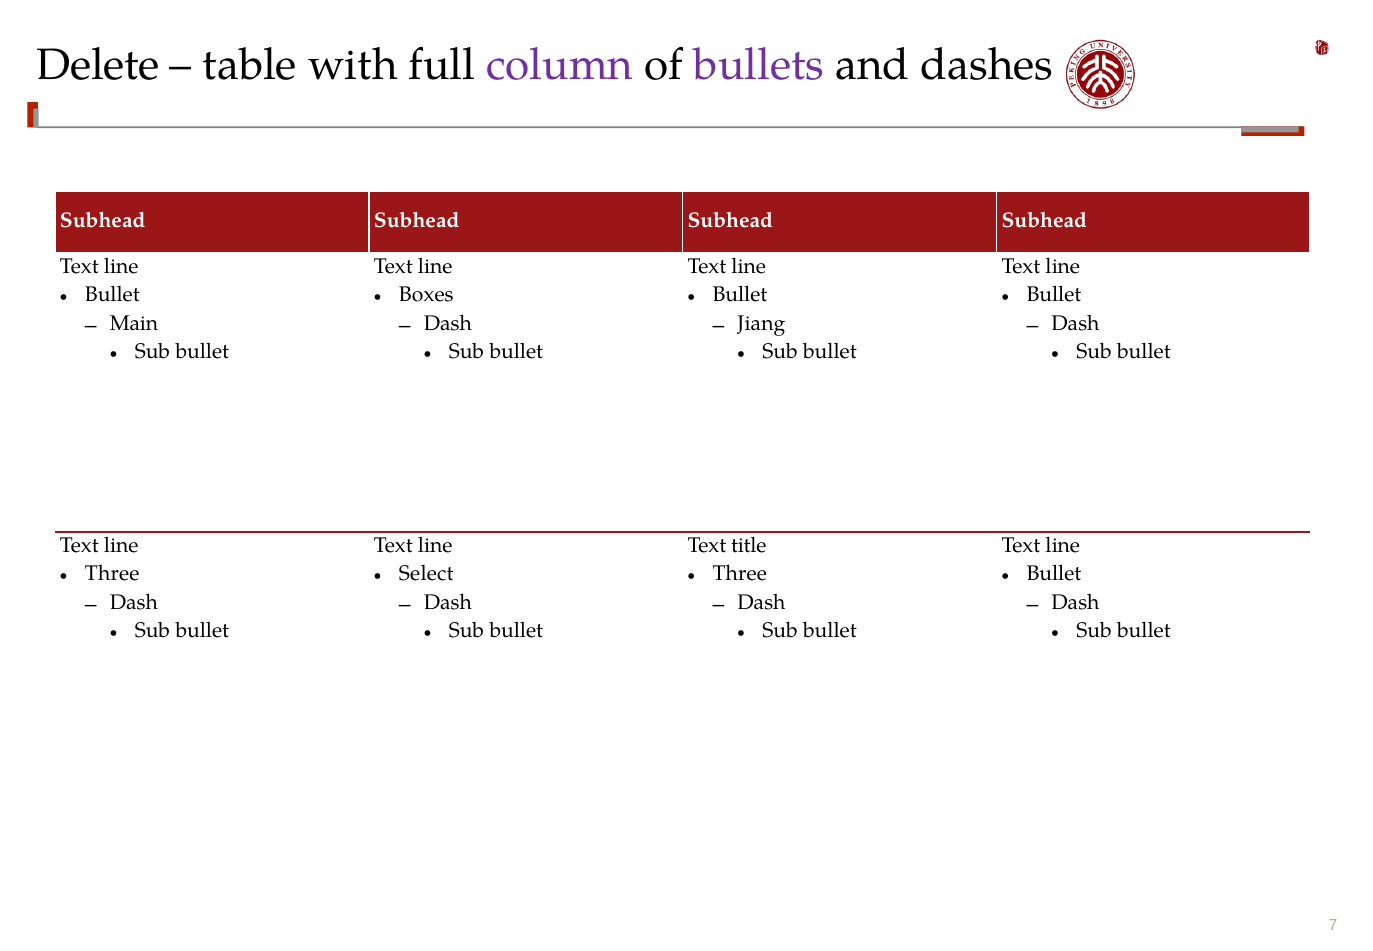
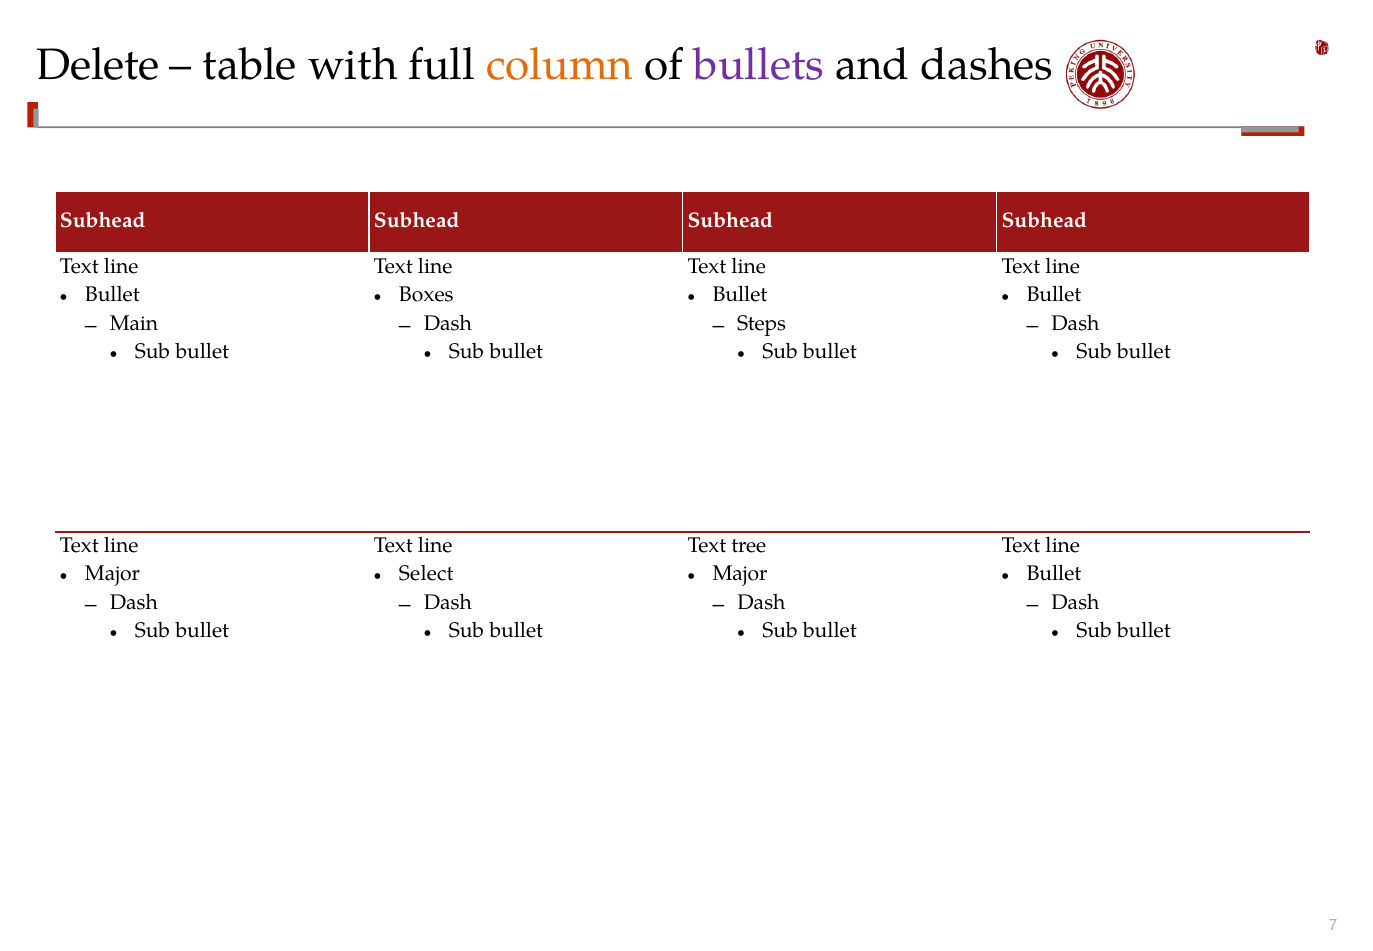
column colour: purple -> orange (560, 65)
Jiang: Jiang -> Steps (762, 323)
title: title -> tree (749, 545)
Three: Three -> Major (112, 574)
Three: Three -> Major (740, 574)
